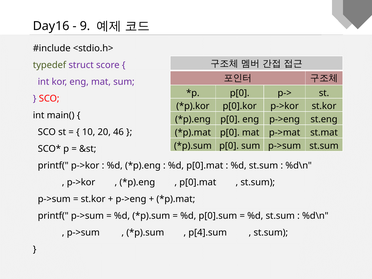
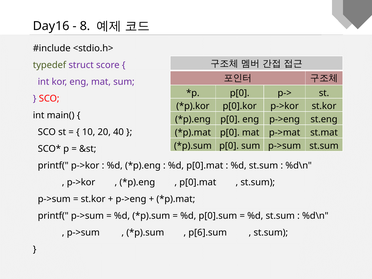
9: 9 -> 8 (85, 26)
46: 46 -> 40 (118, 132)
p[4].sum: p[4].sum -> p[6].sum (208, 233)
